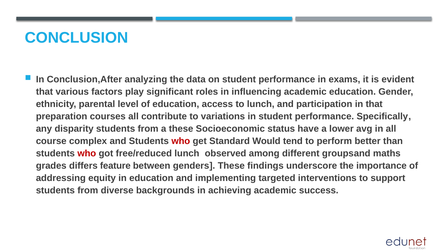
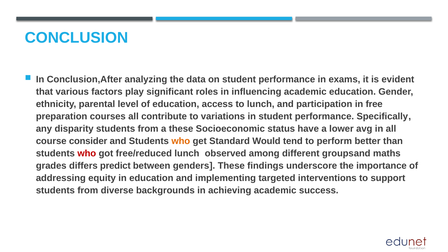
in that: that -> free (374, 104)
complex: complex -> consider (88, 141)
who colour: red -> orange (181, 141)
feature: feature -> predict (115, 166)
